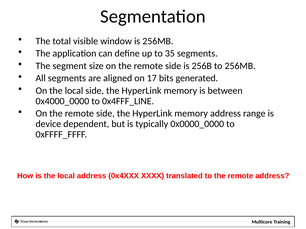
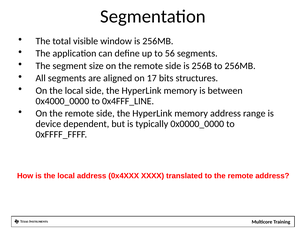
35: 35 -> 56 (170, 54)
generated: generated -> structures (197, 78)
